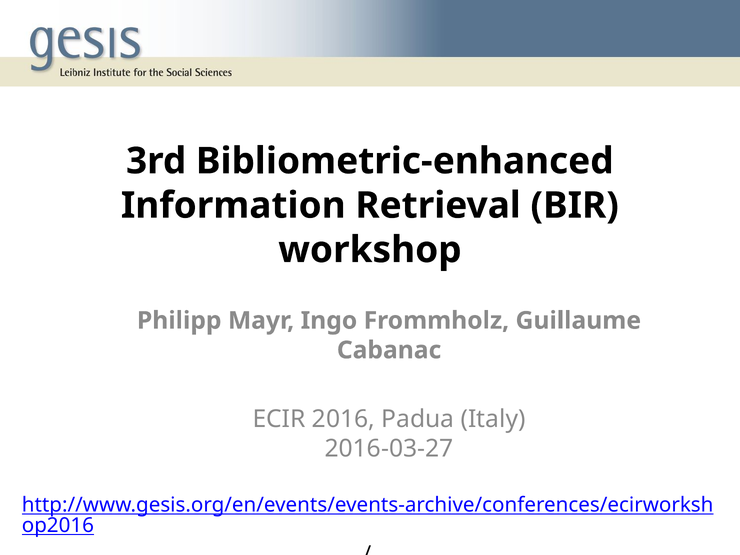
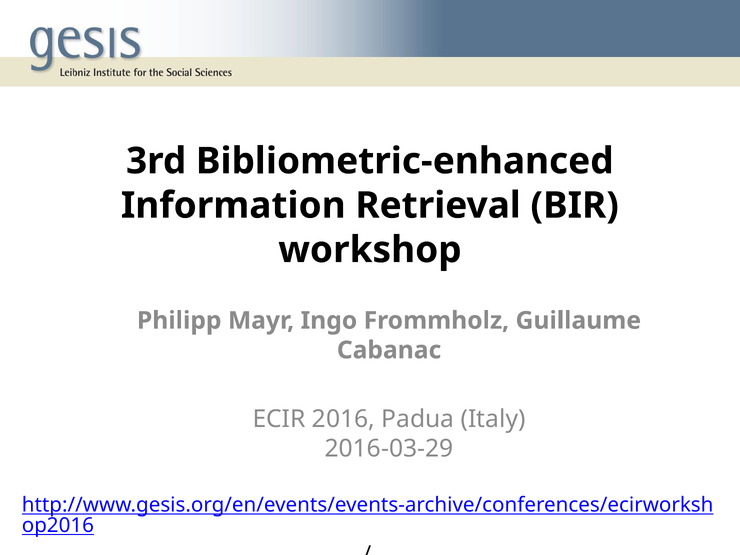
2016-03-27: 2016-03-27 -> 2016-03-29 (389, 449)
